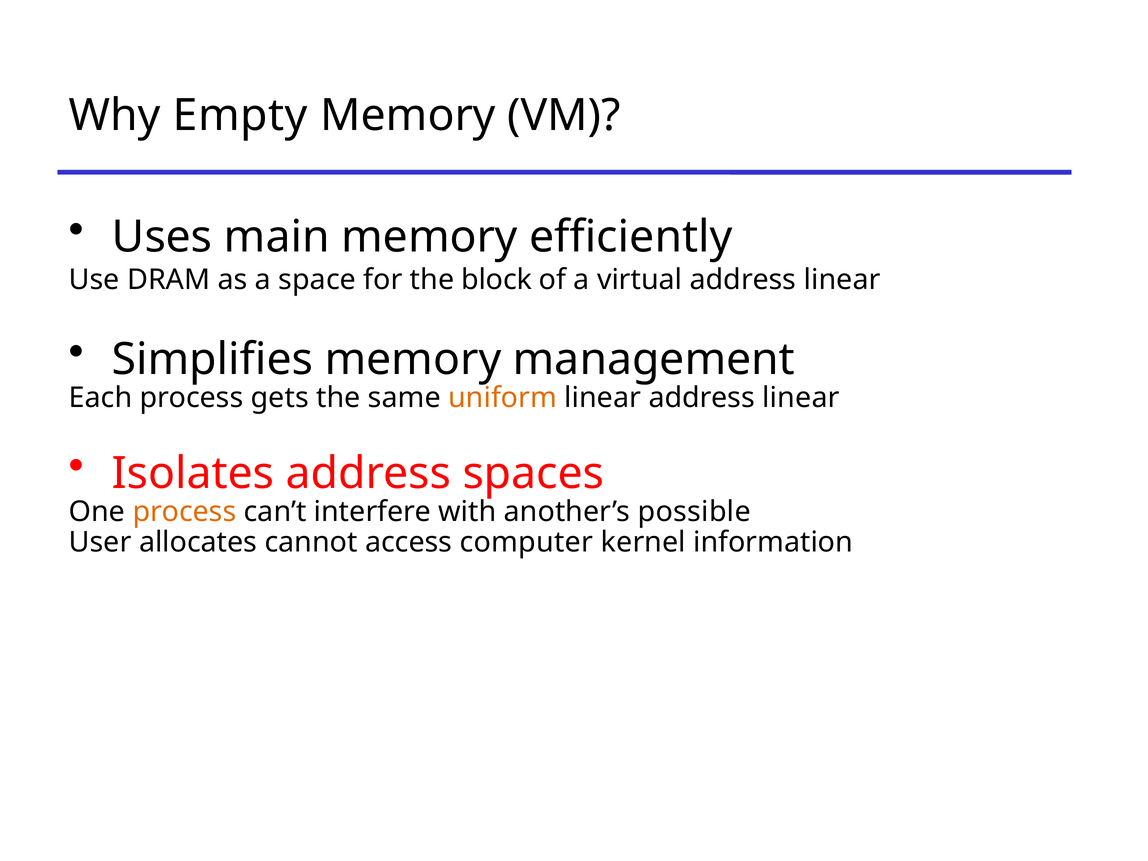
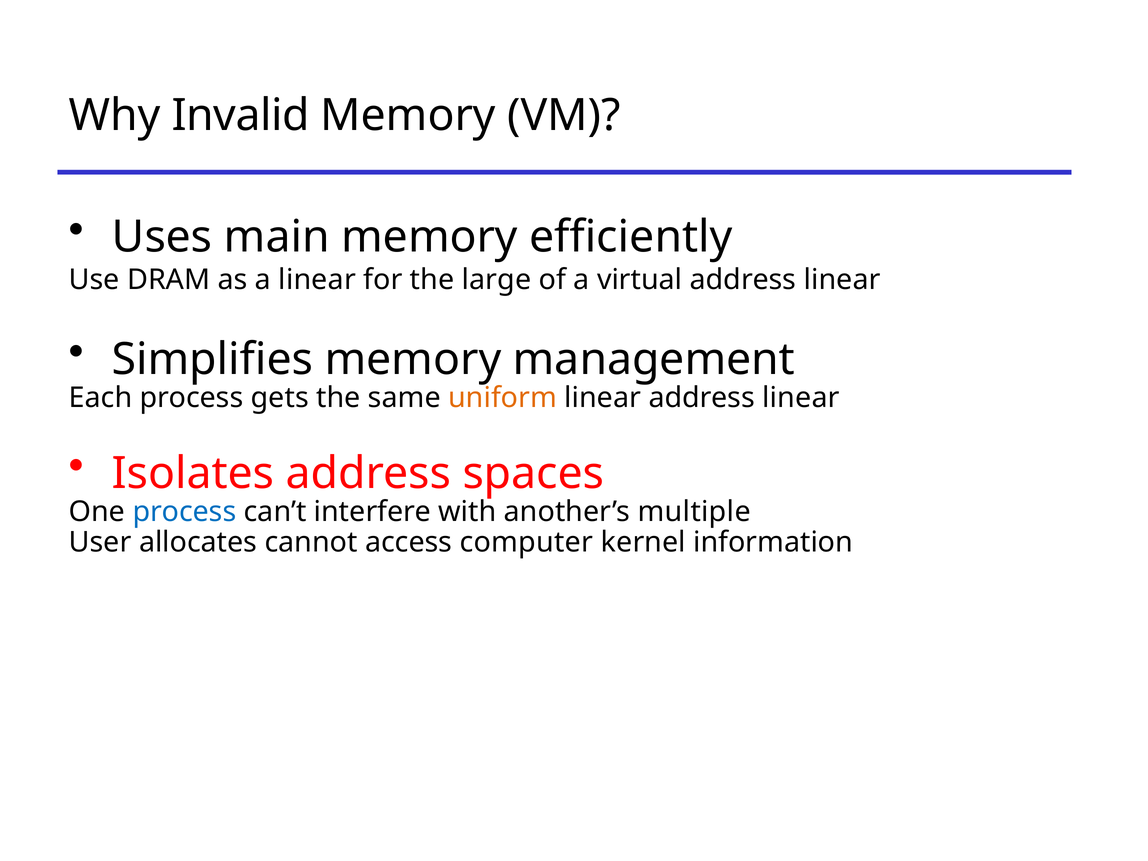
Empty: Empty -> Invalid (241, 116)
a space: space -> linear (317, 280)
block: block -> large (496, 280)
process colour: orange -> blue (184, 512)
possible: possible -> multiple (694, 512)
